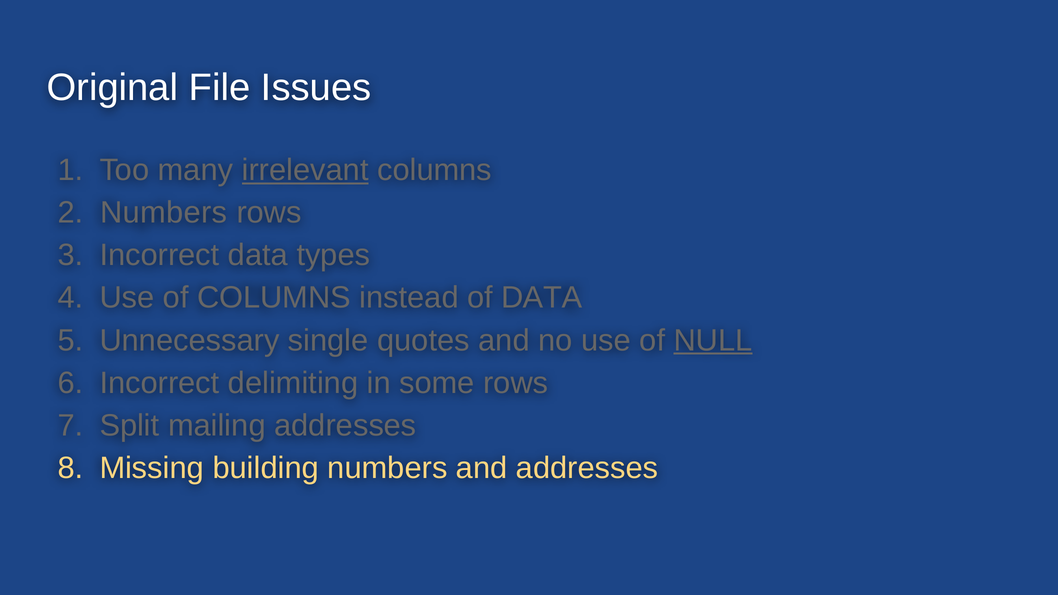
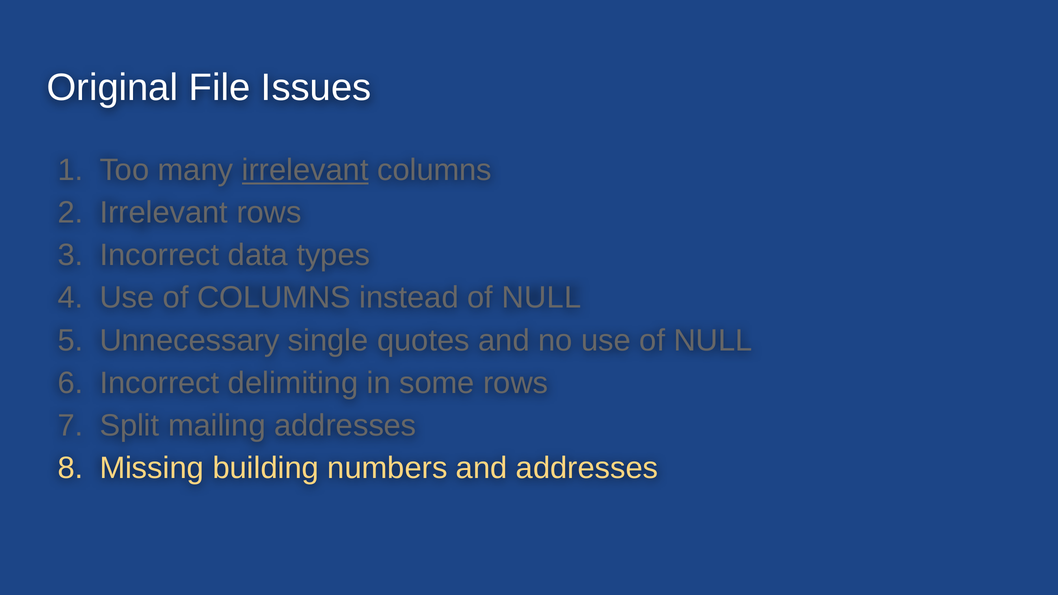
Numbers: Numbers -> Irrelevant (164, 213)
instead of DATA: DATA -> NULL (541, 298)
NULL underline: present -> none (713, 340)
